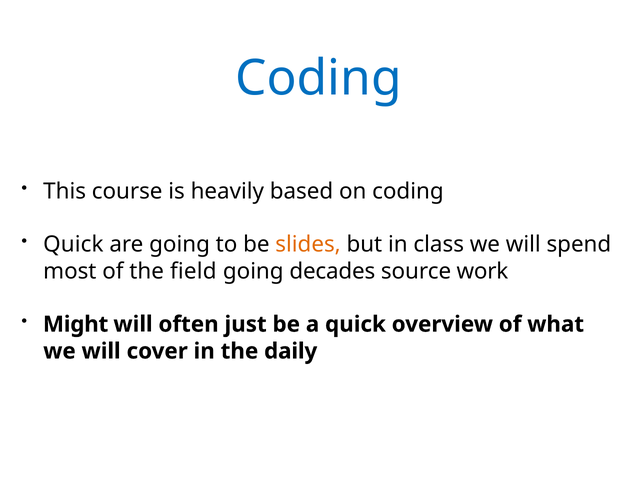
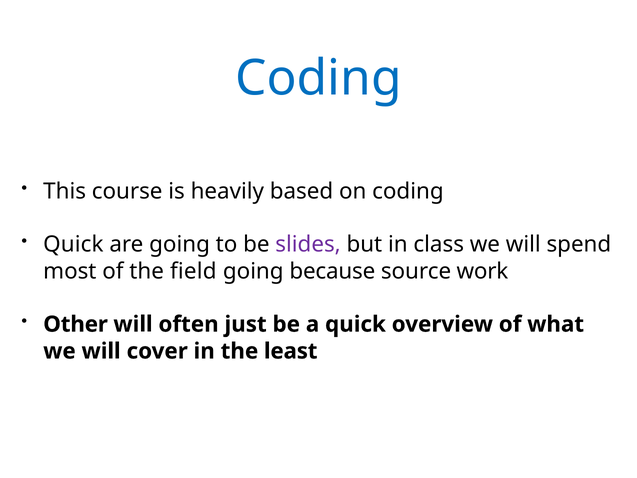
slides colour: orange -> purple (308, 244)
decades: decades -> because (332, 271)
Might: Might -> Other (76, 324)
daily: daily -> least (291, 351)
